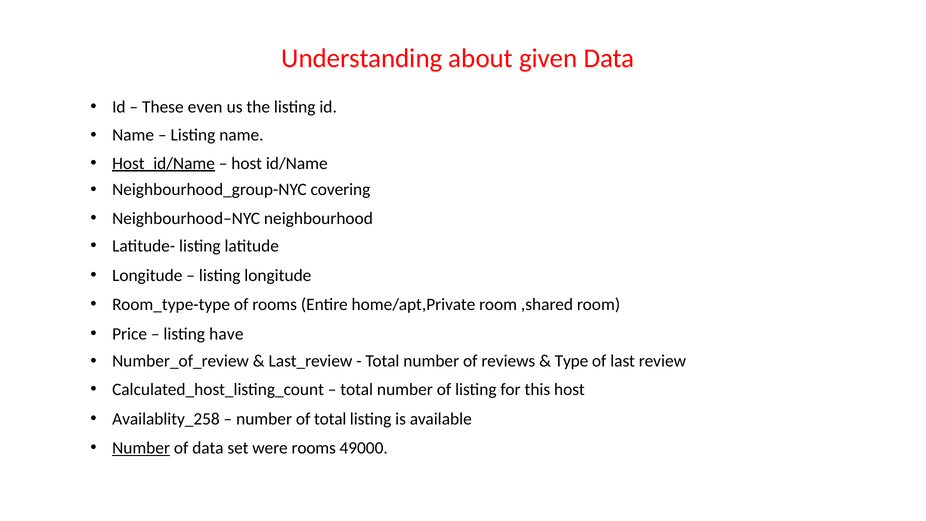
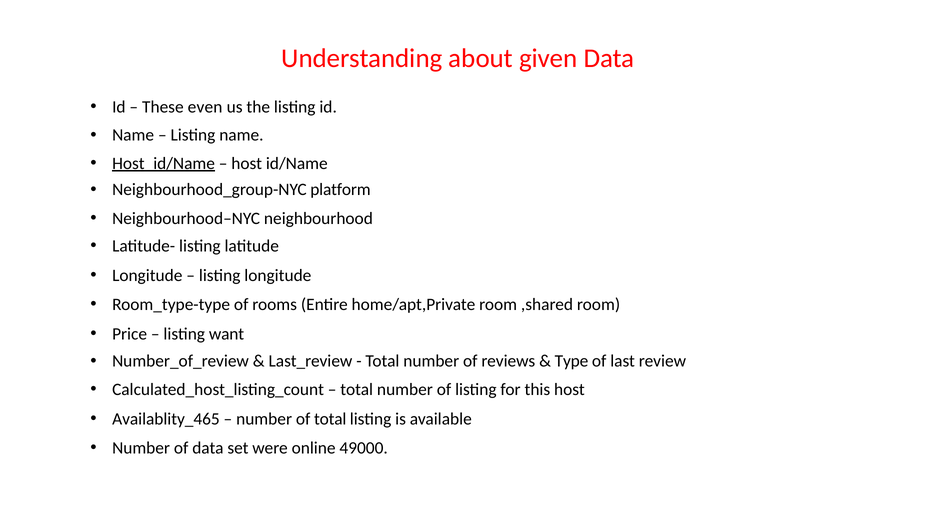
covering: covering -> platform (340, 190)
have: have -> want (227, 334)
Availablity_258: Availablity_258 -> Availablity_465 (166, 419)
Number underline: present -> none (141, 448)
were rooms: rooms -> online (314, 448)
